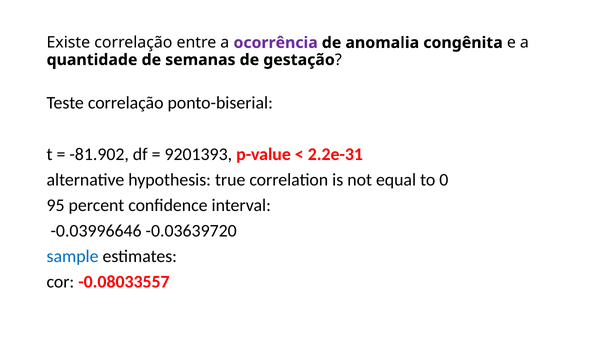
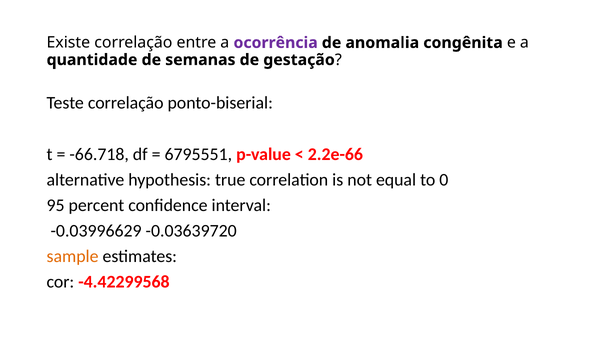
-81.902: -81.902 -> -66.718 (99, 155)
9201393: 9201393 -> 6795551 (198, 155)
2.2e-31: 2.2e-31 -> 2.2e-66 (335, 155)
-0.03996646: -0.03996646 -> -0.03996629 (96, 231)
sample colour: blue -> orange (73, 257)
-0.08033557: -0.08033557 -> -4.42299568 (124, 283)
